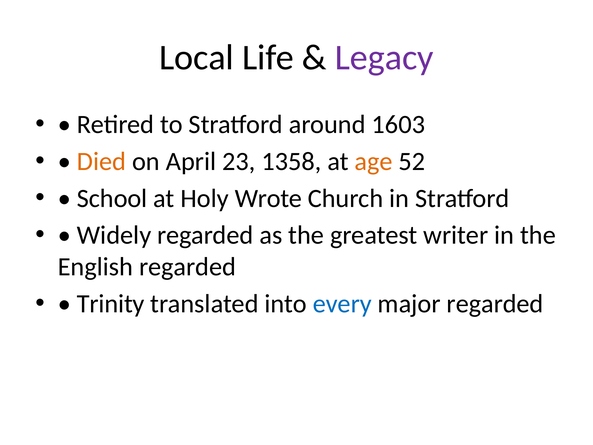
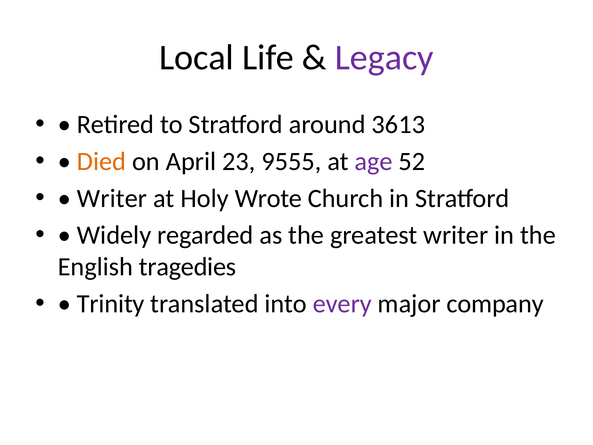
1603: 1603 -> 3613 (398, 124)
1358: 1358 -> 9555 (291, 161)
age colour: orange -> purple (374, 161)
School: School -> Writer (112, 198)
English regarded: regarded -> tragedies (188, 267)
every colour: blue -> purple (342, 304)
major regarded: regarded -> company (495, 304)
